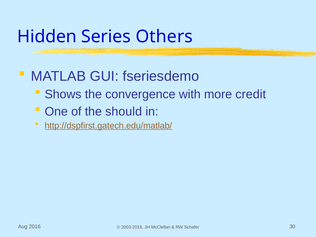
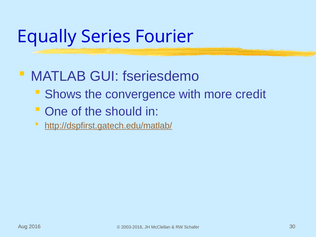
Hidden: Hidden -> Equally (47, 37)
Others: Others -> Fourier (164, 37)
